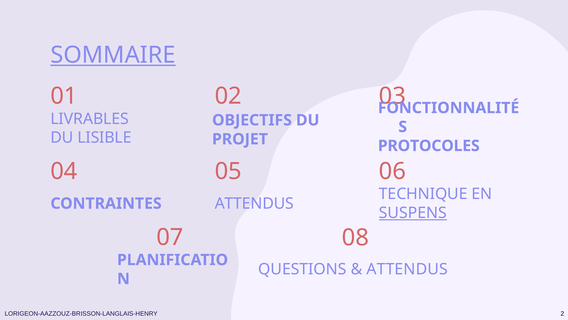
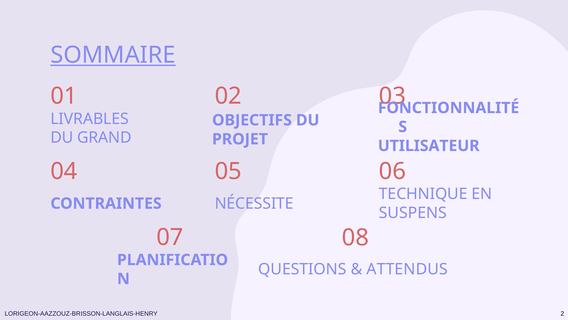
LISIBLE: LISIBLE -> GRAND (104, 138)
PROTOCOLES: PROTOCOLES -> UTILISATEUR (429, 146)
ATTENDUS: ATTENDUS -> NÉCESSITE (254, 203)
SUSPENS underline: present -> none (413, 213)
